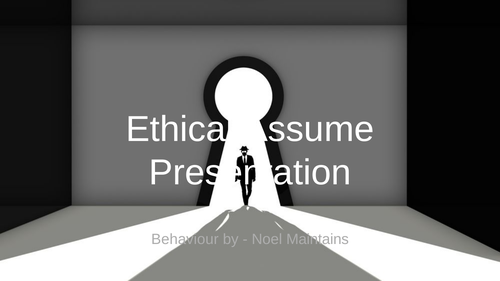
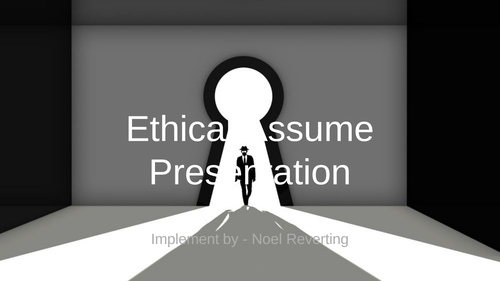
Behaviour: Behaviour -> Implement (185, 239)
Maintains: Maintains -> Reverting (318, 239)
